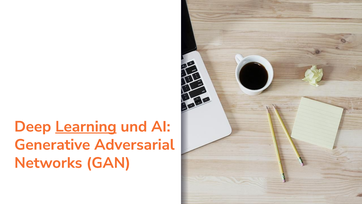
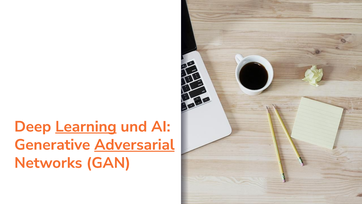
Adversarial underline: none -> present (134, 144)
